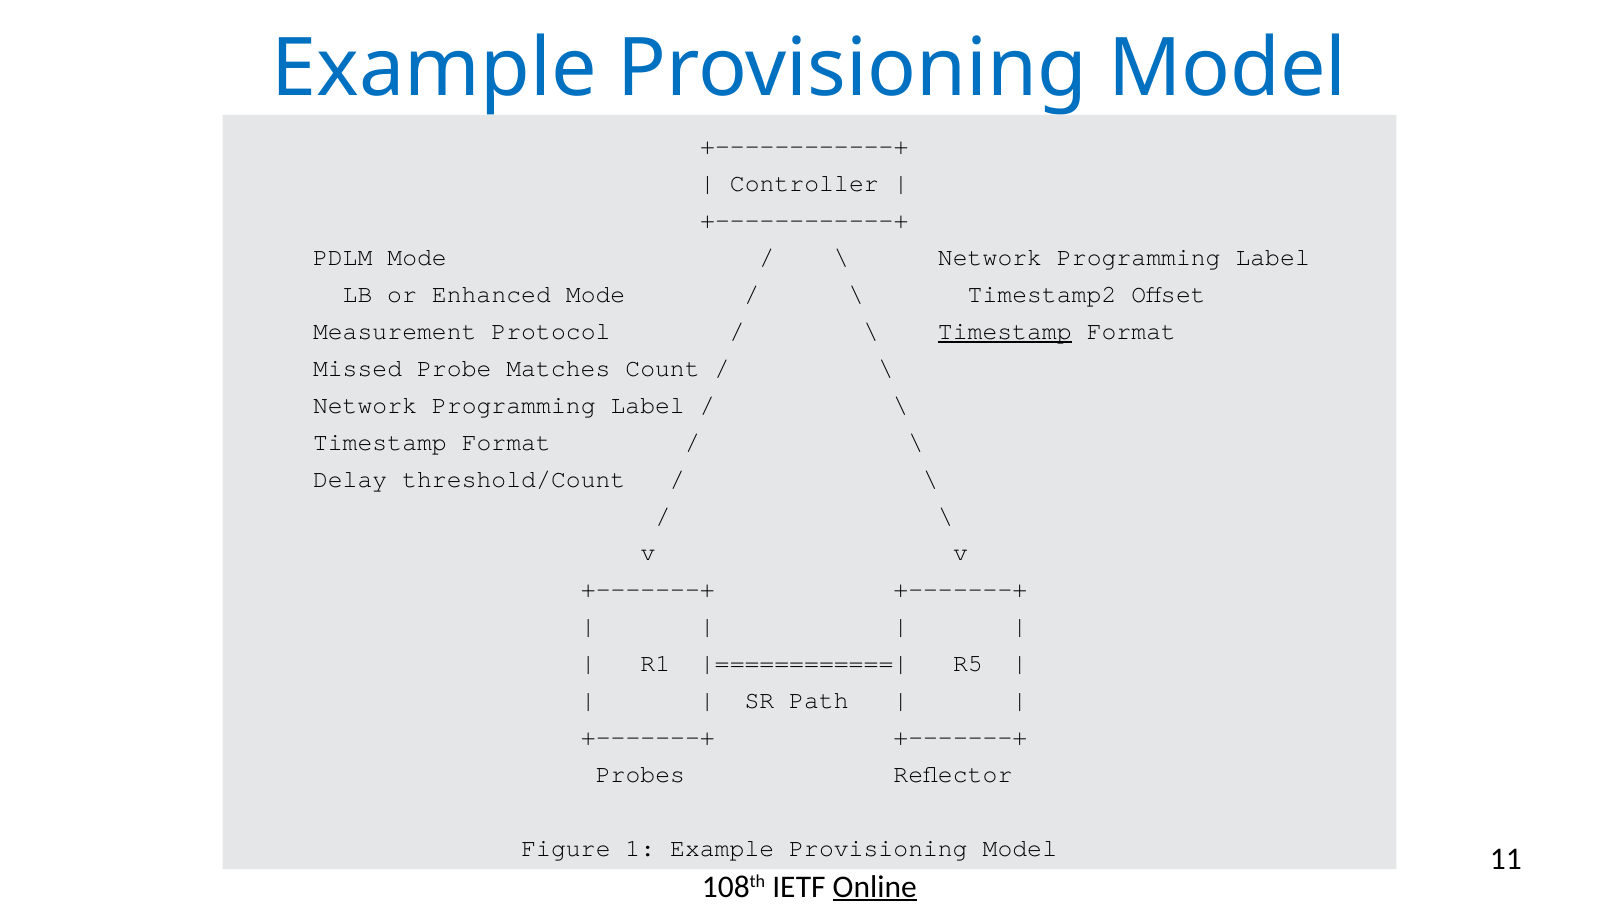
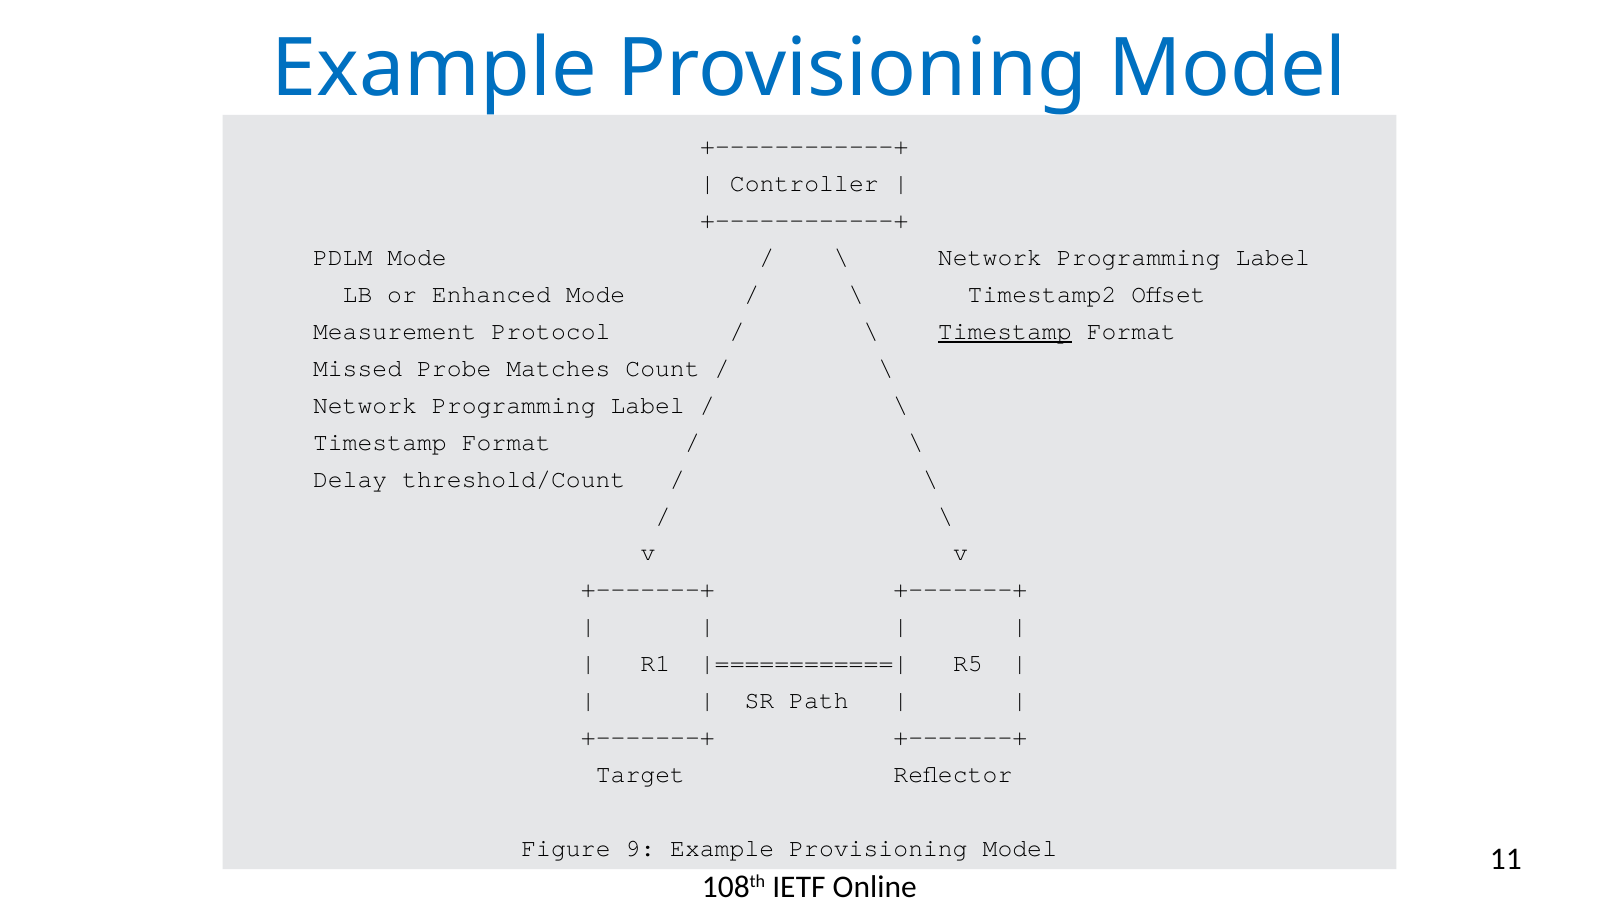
Probes: Probes -> Target (640, 774)
1: 1 -> 9 (640, 848)
Online underline: present -> none (875, 886)
